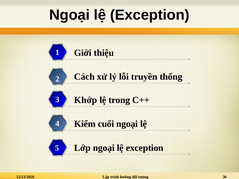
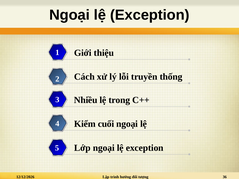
Khớp: Khớp -> Nhiều (86, 100)
